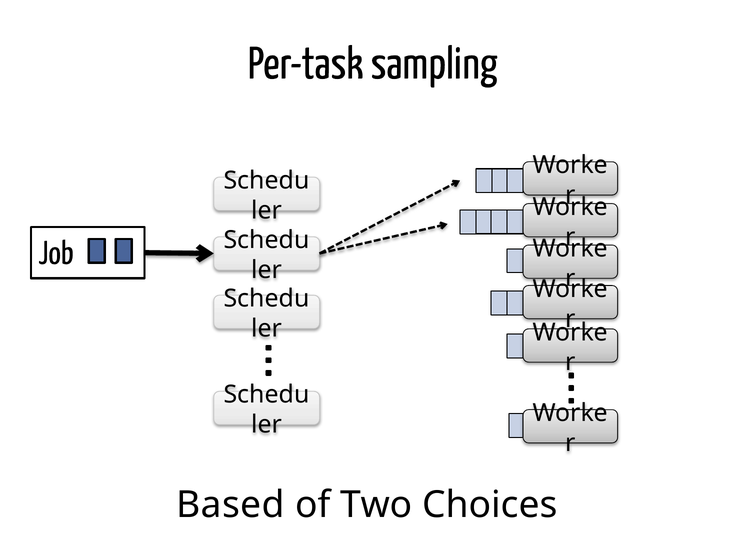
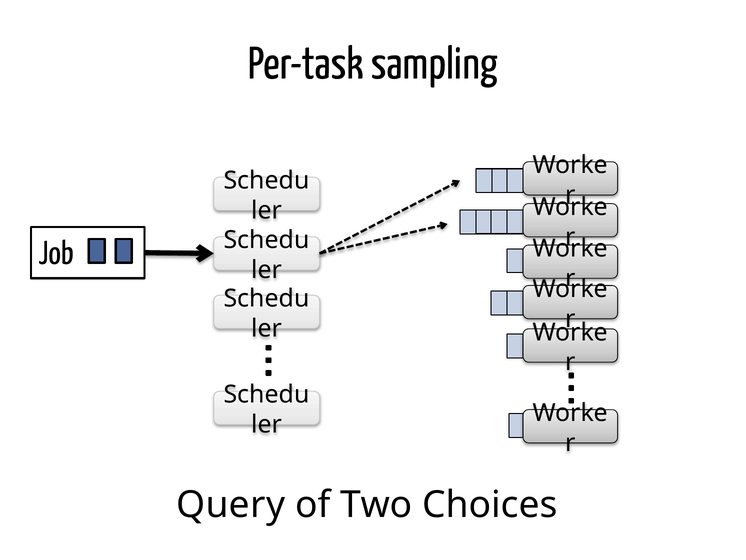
Based: Based -> Query (231, 504)
